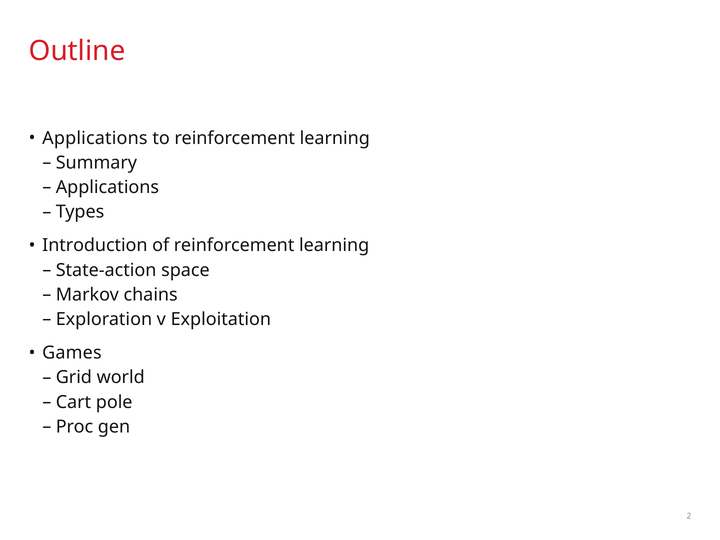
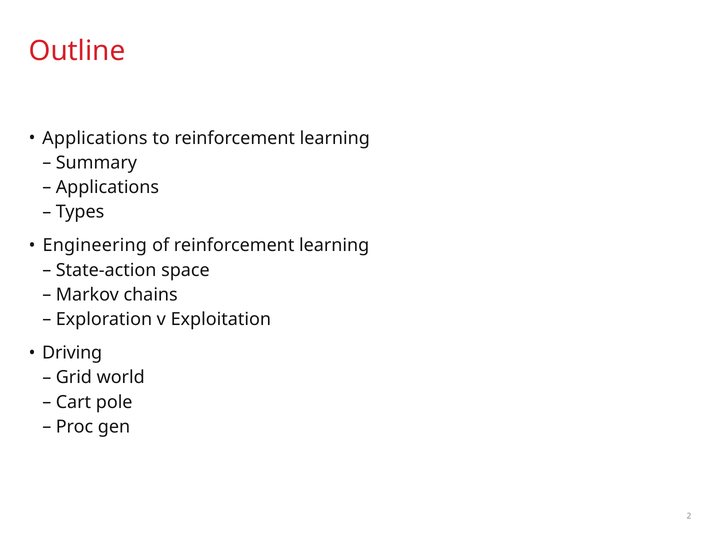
Introduction: Introduction -> Engineering (95, 245)
Games: Games -> Driving (72, 353)
